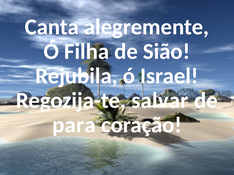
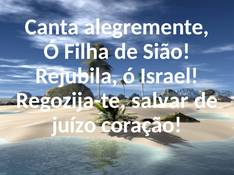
para: para -> juízo (74, 125)
